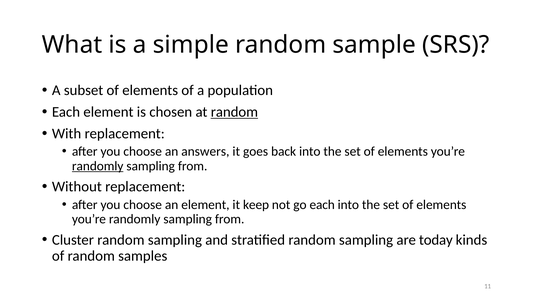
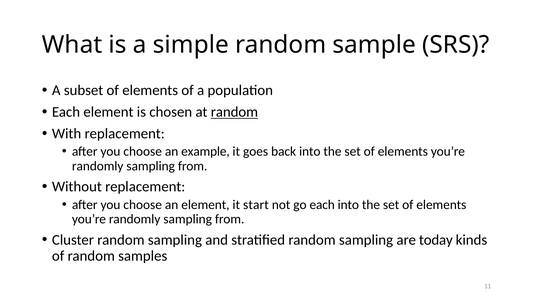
answers: answers -> example (205, 151)
randomly underline: present -> none (98, 166)
keep: keep -> start (256, 205)
